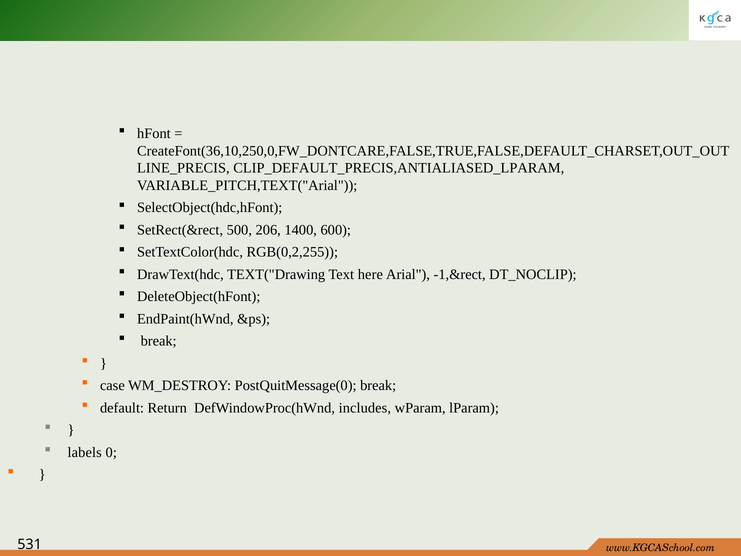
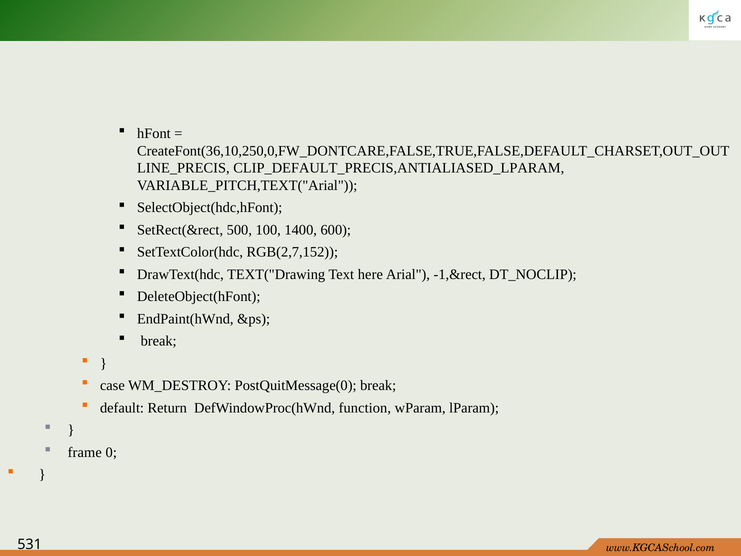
206: 206 -> 100 (268, 230)
RGB(0,2,255: RGB(0,2,255 -> RGB(2,7,152 (292, 252)
includes: includes -> function (365, 408)
labels: labels -> frame (85, 452)
